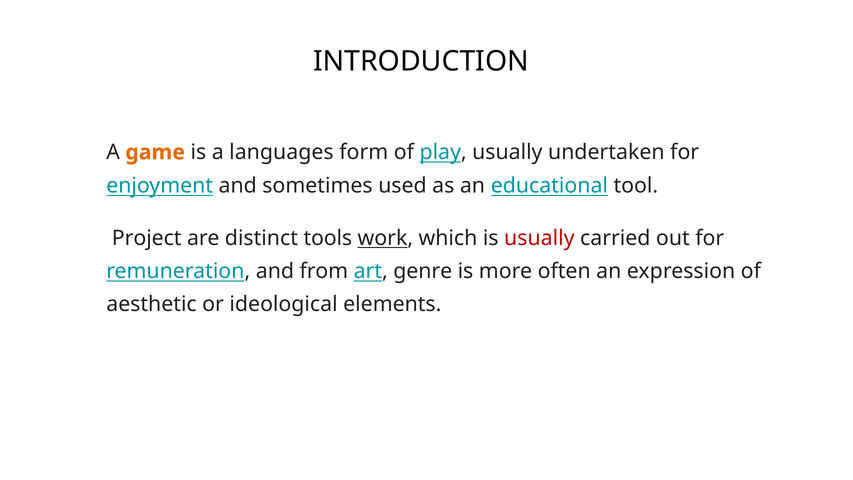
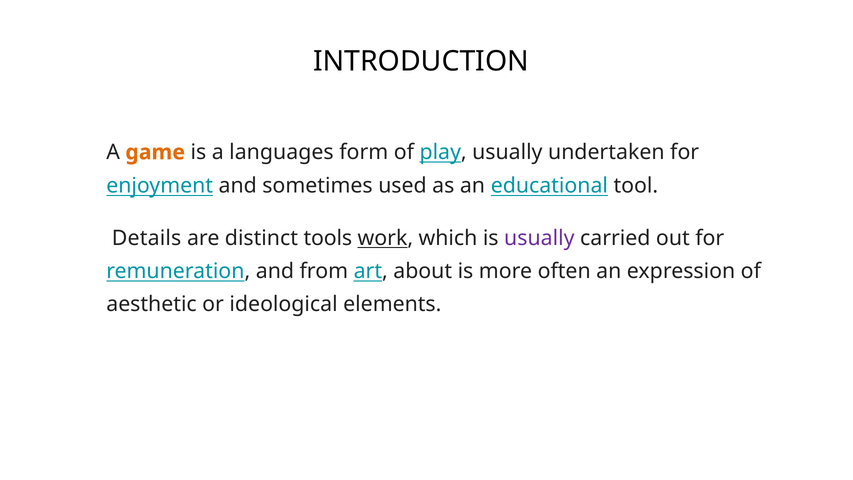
Project: Project -> Details (147, 238)
usually colour: red -> purple (539, 238)
genre: genre -> about (423, 271)
